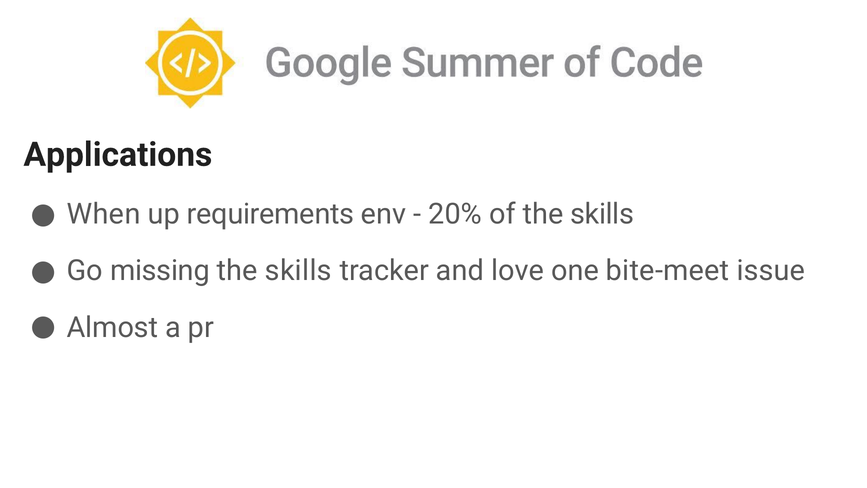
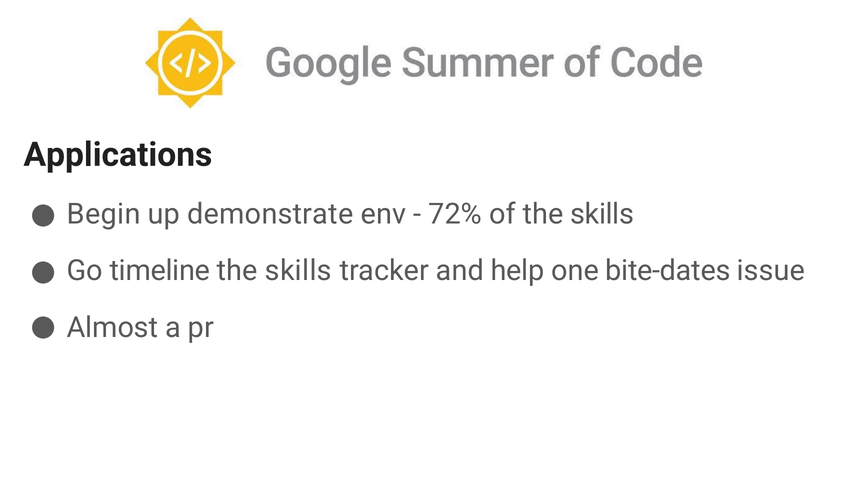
When: When -> Begin (104, 214)
requirements: requirements -> demonstrate (270, 214)
20%: 20% -> 72% (455, 214)
missing: missing -> timeline (160, 271)
love: love -> help (518, 271)
bite-meet: bite-meet -> bite-dates (668, 271)
